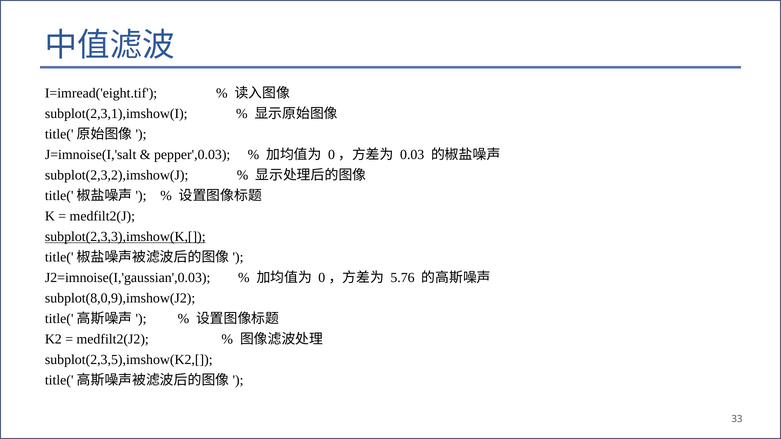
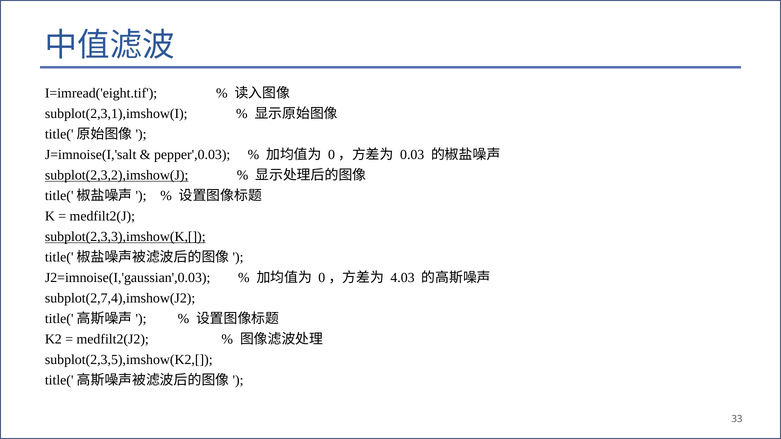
subplot(2,3,2),imshow(J underline: none -> present (117, 175)
5.76: 5.76 -> 4.03 (403, 278)
subplot(8,0,9),imshow(J2: subplot(8,0,9),imshow(J2 -> subplot(2,7,4),imshow(J2 (120, 298)
